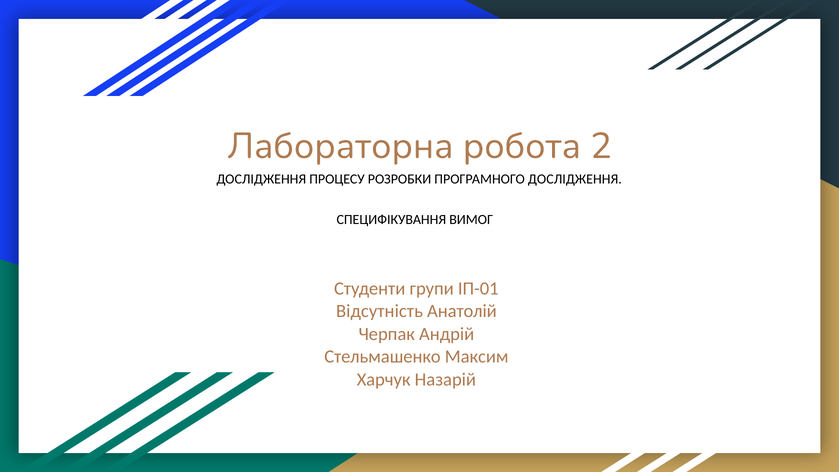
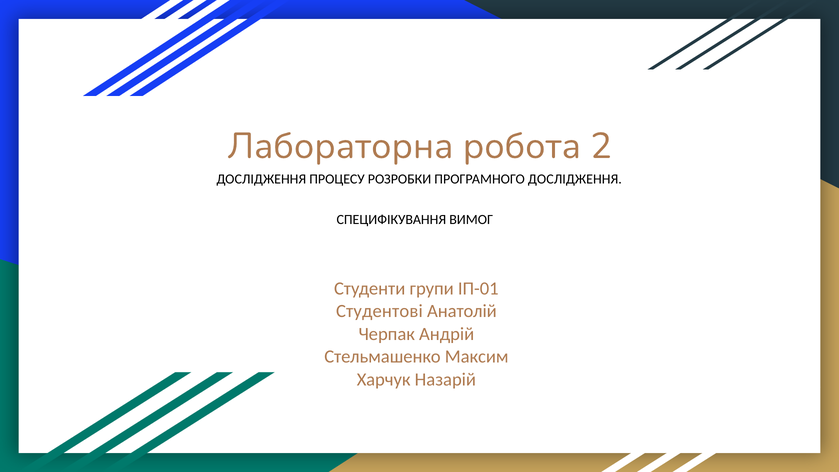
Відсутність: Відсутність -> Студентові (379, 311)
